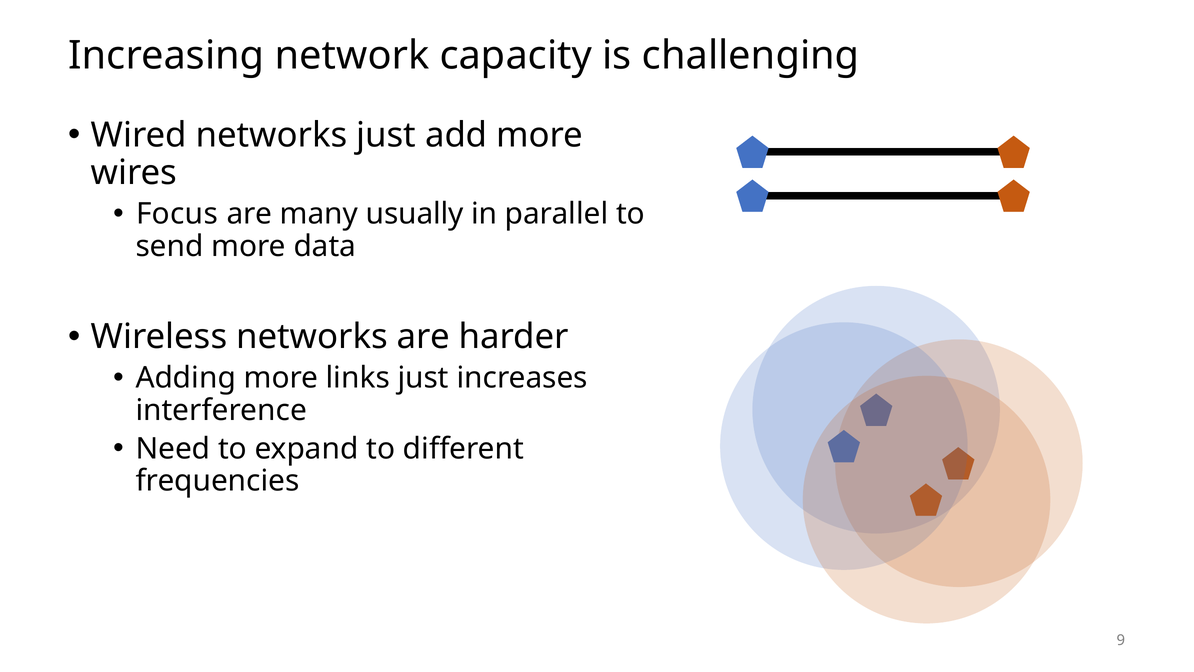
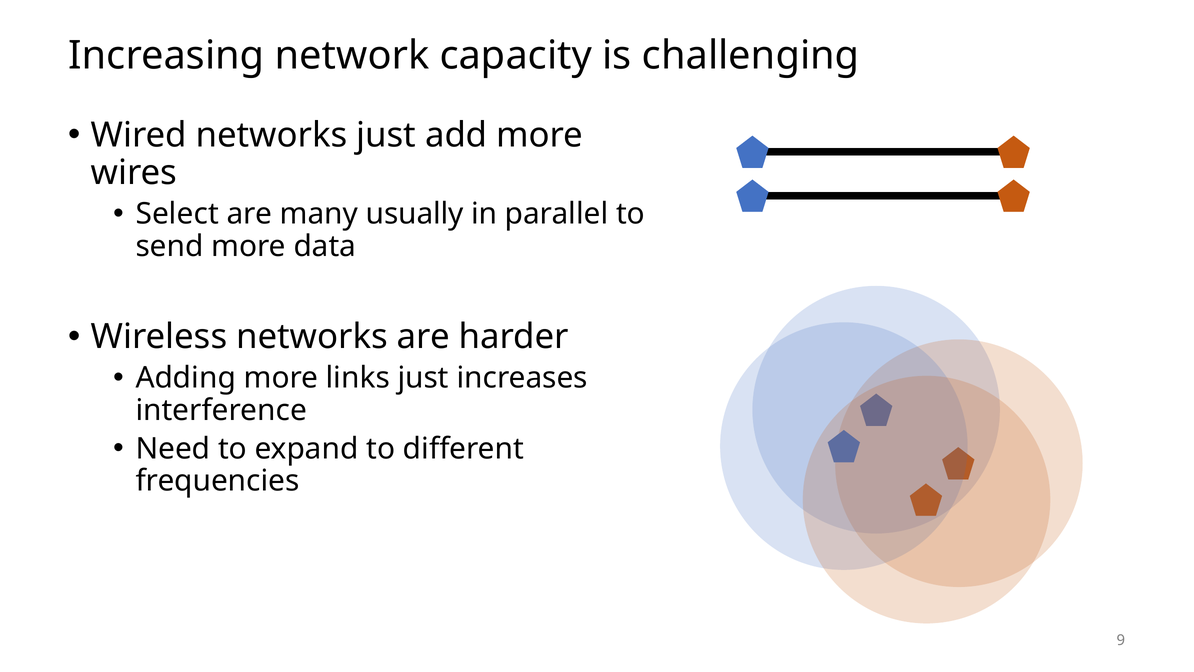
Focus: Focus -> Select (177, 214)
